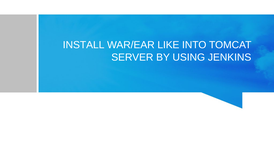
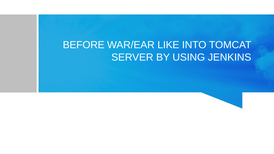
INSTALL: INSTALL -> BEFORE (84, 45)
